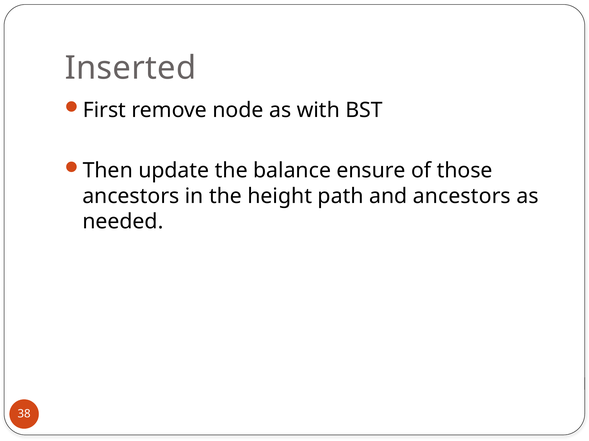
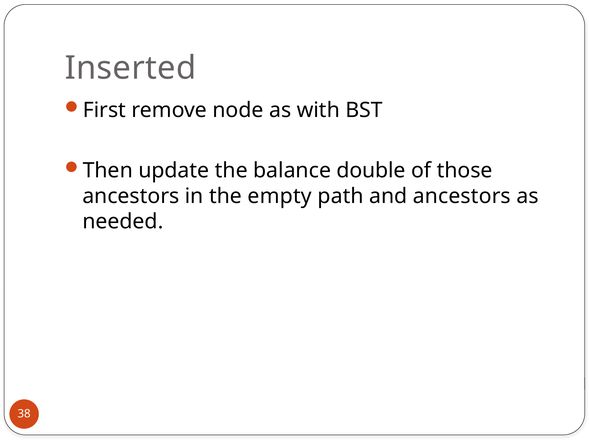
ensure: ensure -> double (371, 171)
height: height -> empty (280, 196)
